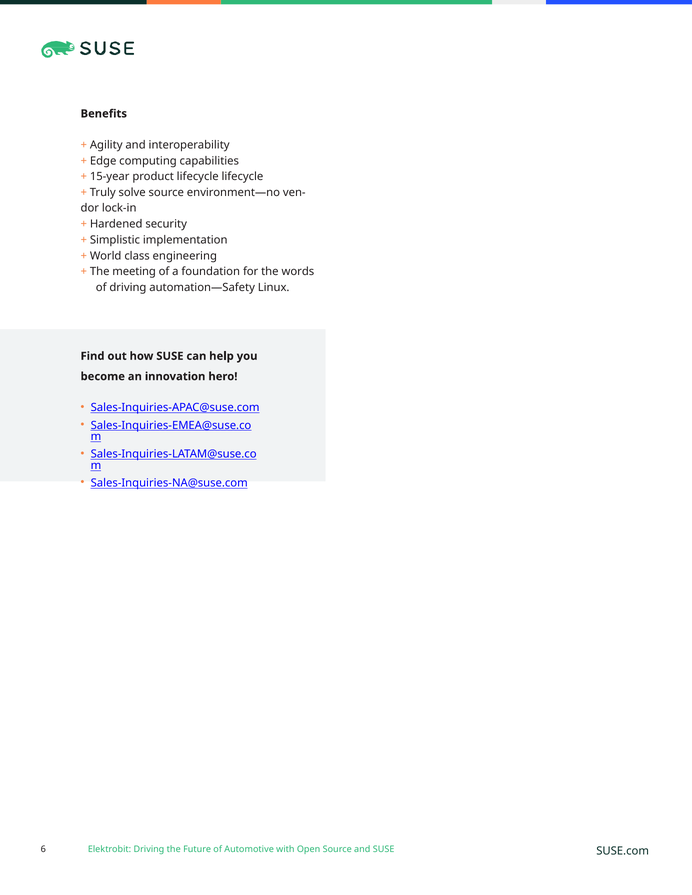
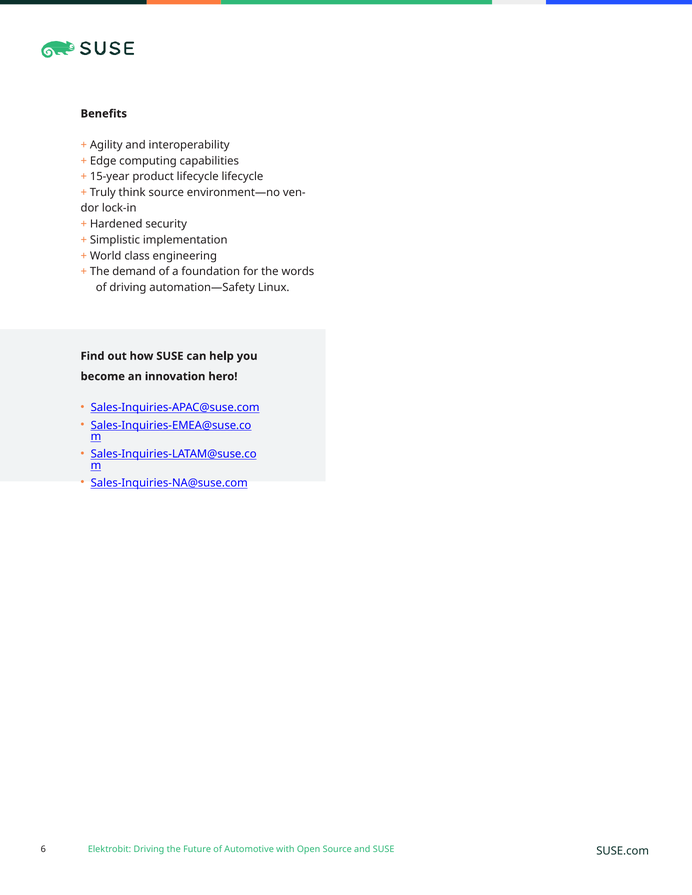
solve: solve -> think (132, 193)
meeting: meeting -> demand (134, 272)
